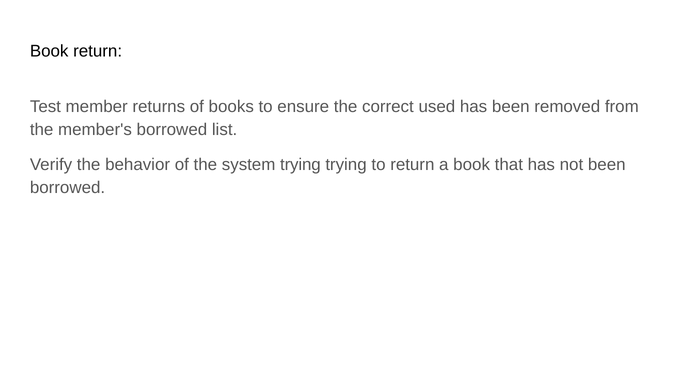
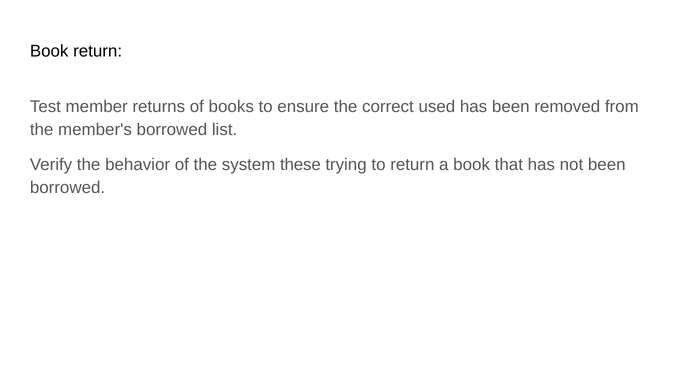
system trying: trying -> these (300, 165)
